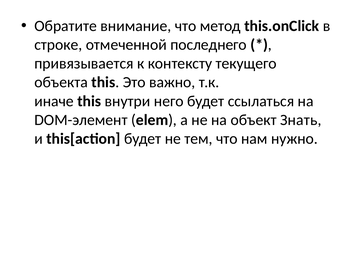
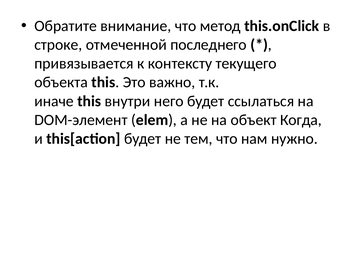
Знать: Знать -> Когда (301, 120)
